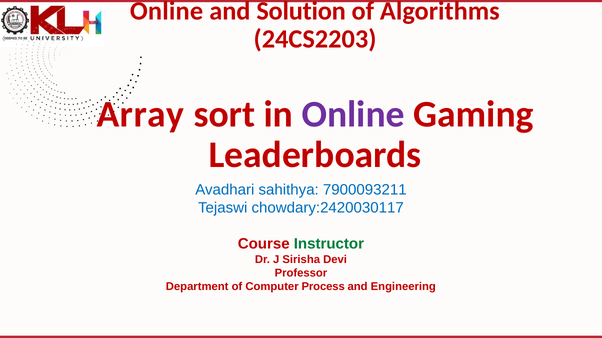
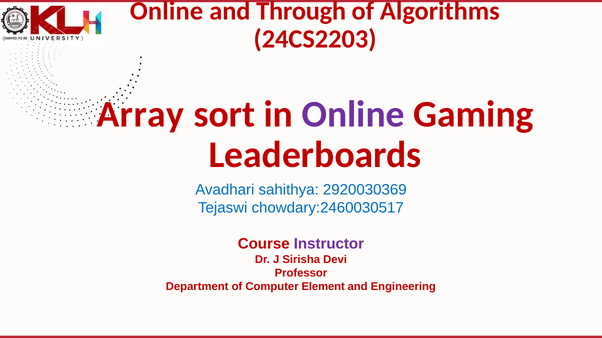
Solution: Solution -> Through (301, 11)
7900093211: 7900093211 -> 2920030369 (365, 190)
chowdary:2420030117: chowdary:2420030117 -> chowdary:2460030517 (328, 208)
Instructor colour: green -> purple (329, 244)
Process: Process -> Element (323, 287)
